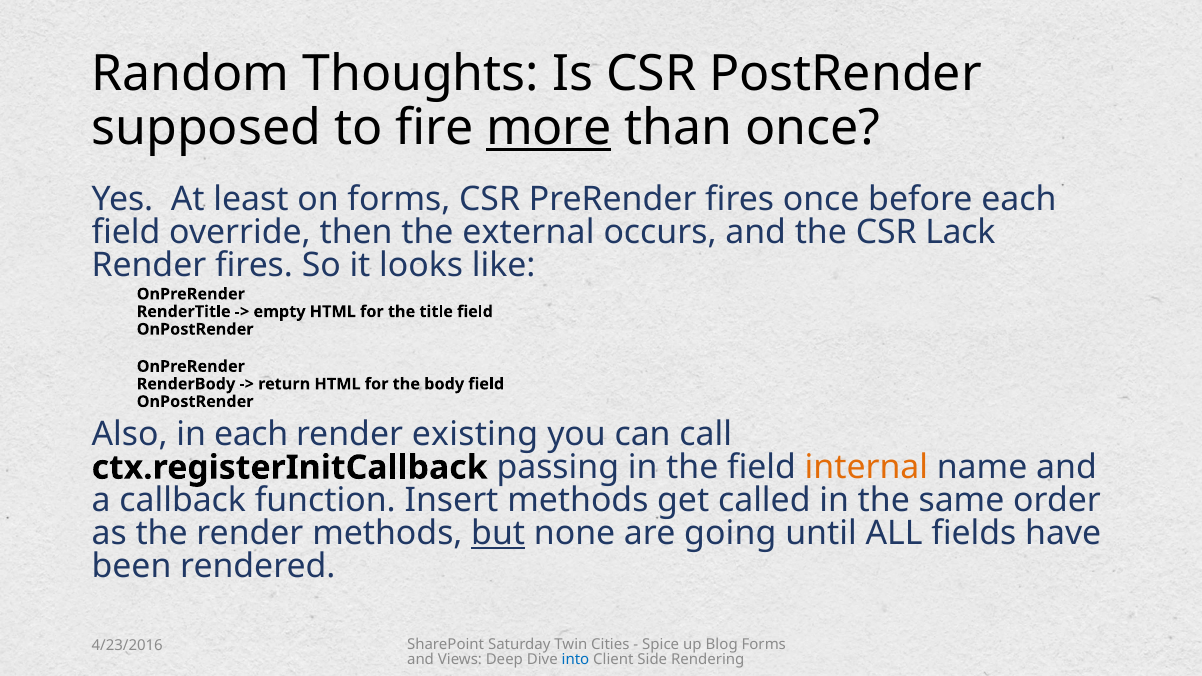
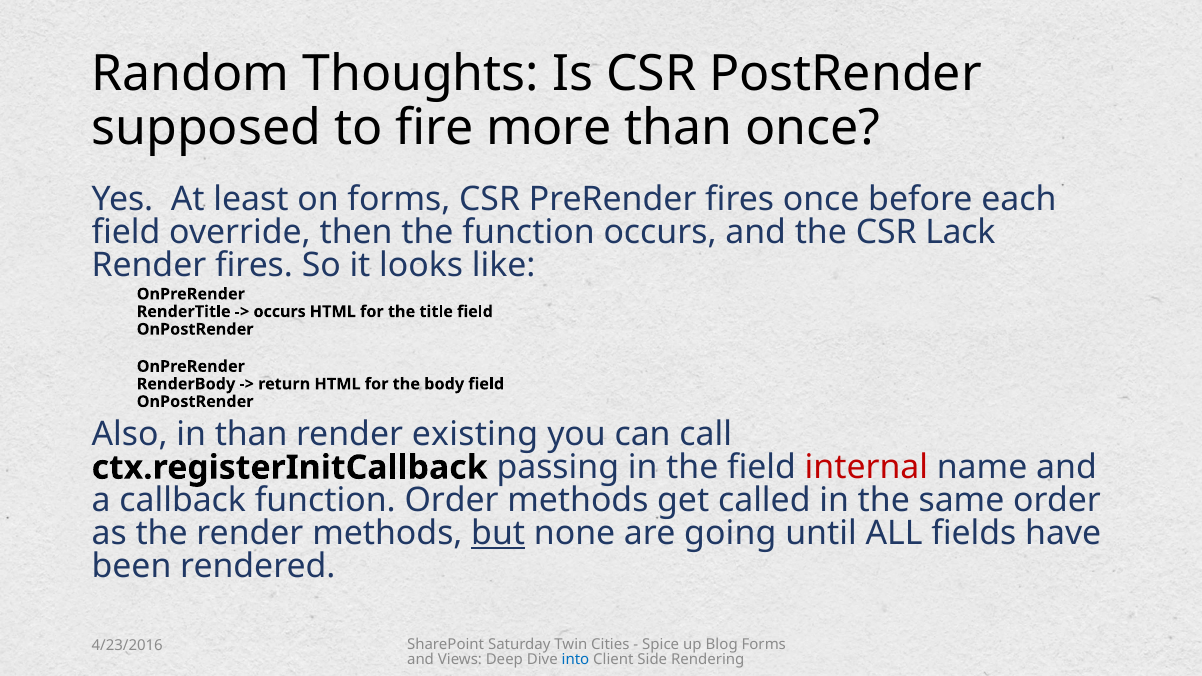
more underline: present -> none (549, 128)
the external: external -> function (529, 233)
empty: empty -> occurs (280, 312)
in each: each -> than (251, 435)
internal colour: orange -> red (866, 468)
function Insert: Insert -> Order (452, 501)
